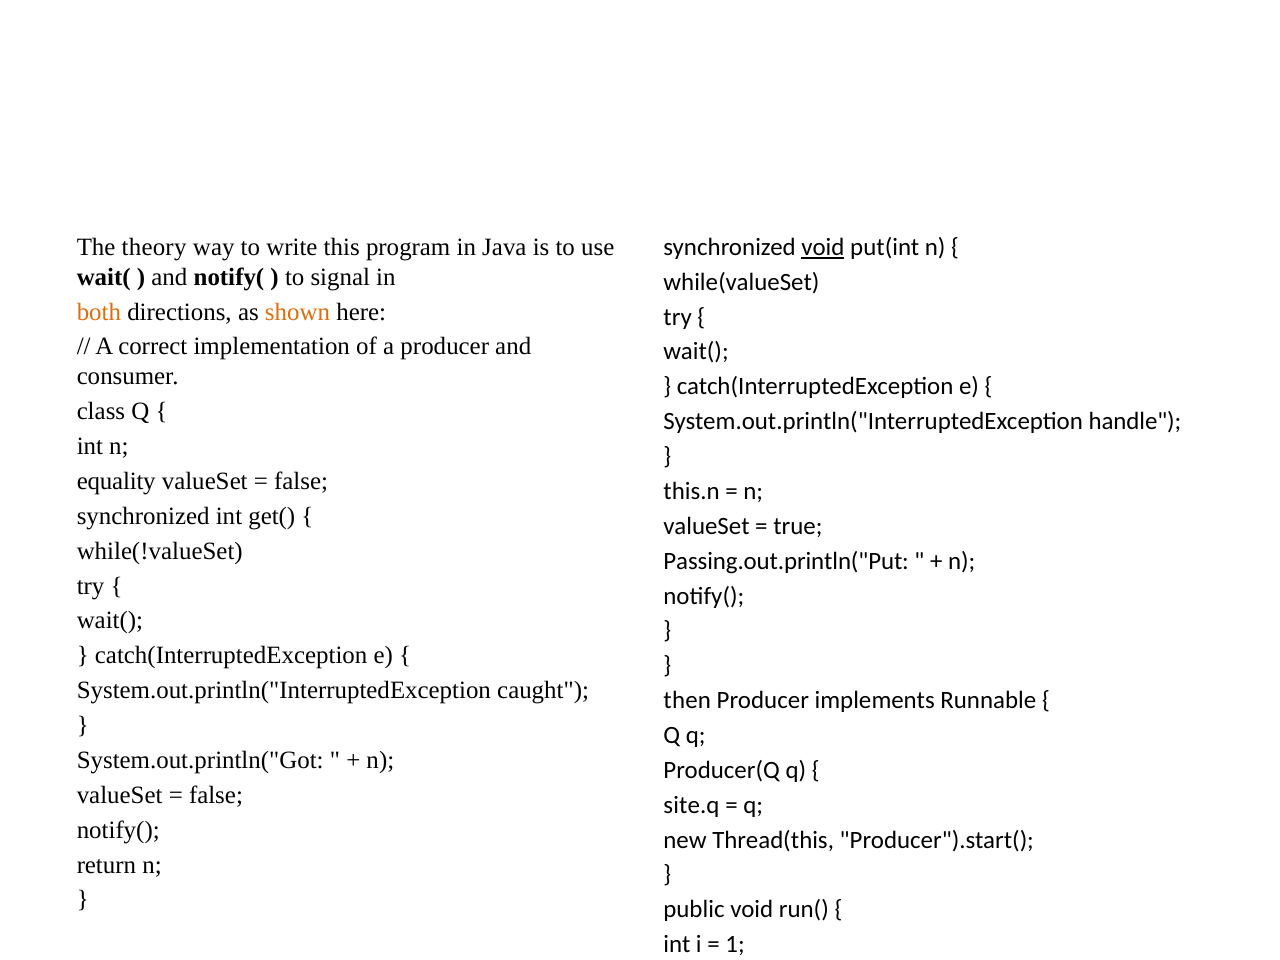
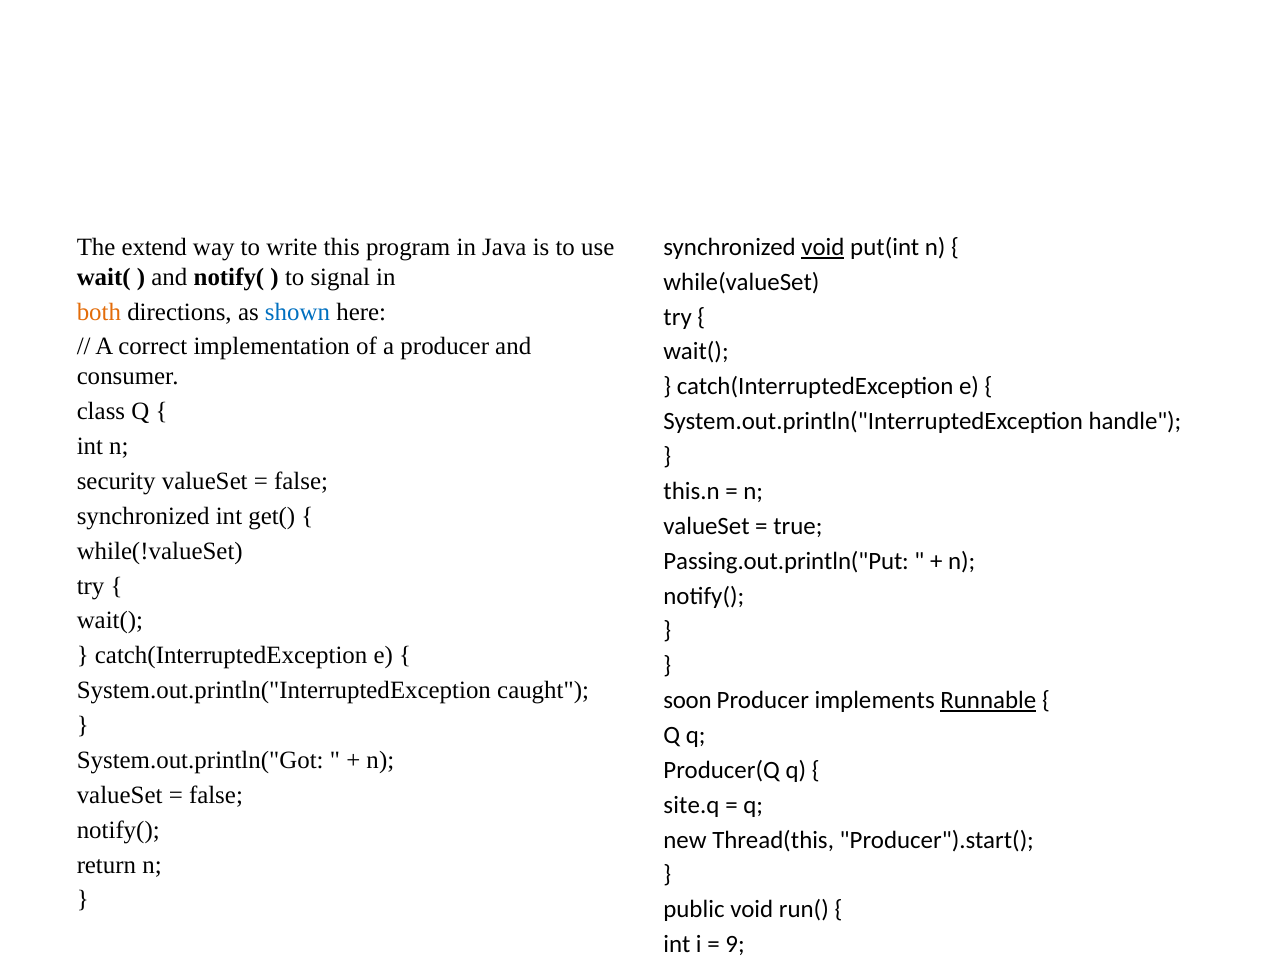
theory: theory -> extend (154, 247)
shown colour: orange -> blue (297, 312)
equality: equality -> security (116, 481)
then: then -> soon (687, 700)
Runnable underline: none -> present (988, 700)
1: 1 -> 9 (735, 945)
